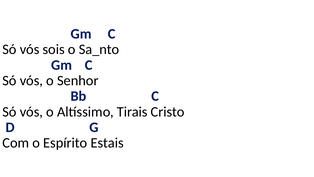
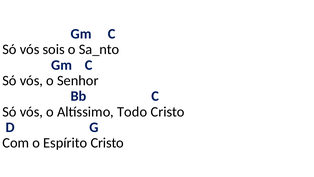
Tirais: Tirais -> Todo (132, 112)
Espírito Estais: Estais -> Cristo (107, 143)
